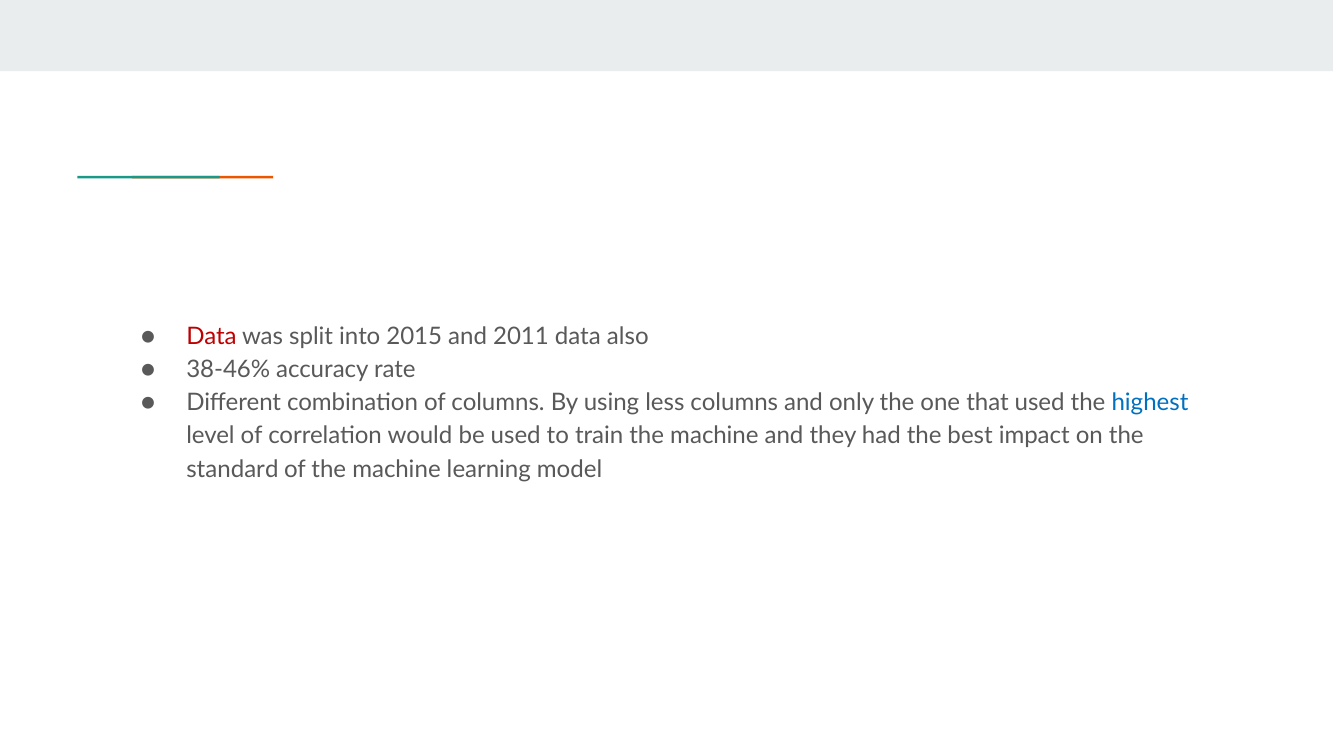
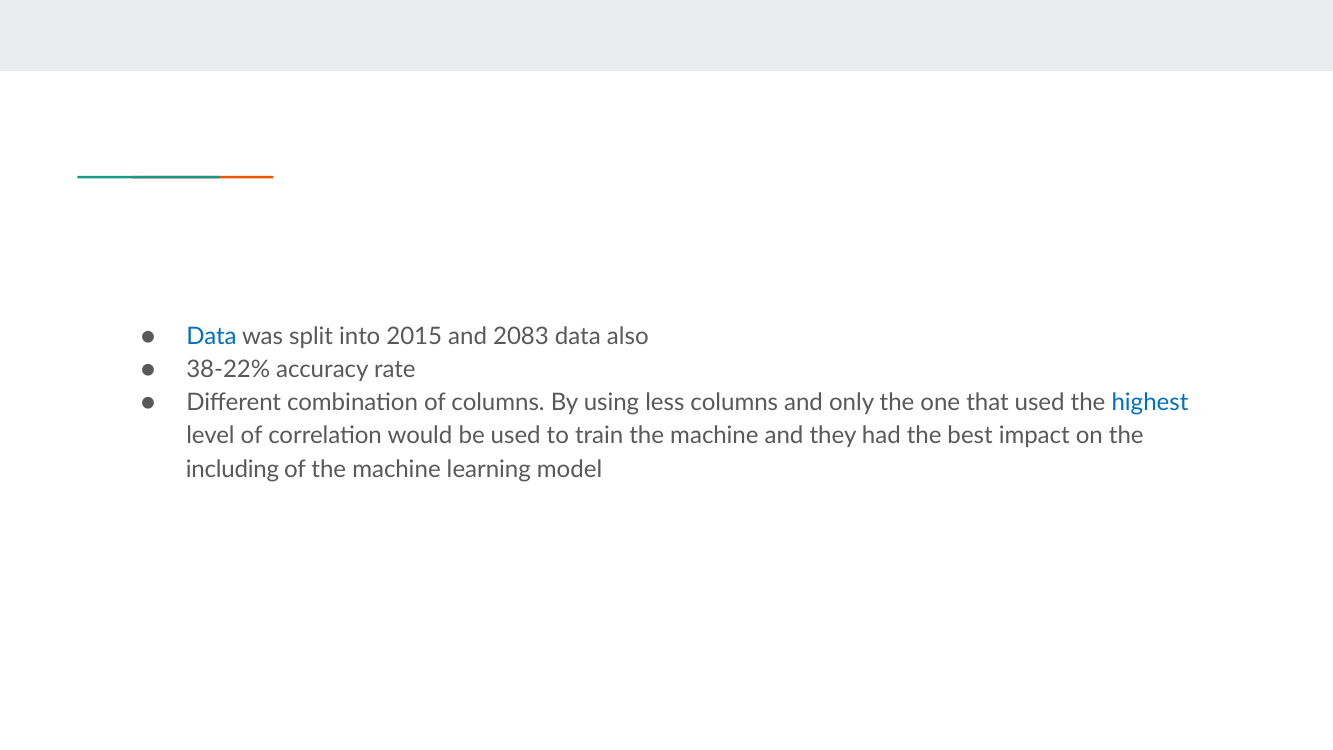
Data colour: red -> blue (211, 337)
2011: 2011 -> 2083 (521, 337)
38-46%: 38-46% -> 38-22% (228, 370)
standard: standard -> including (233, 469)
